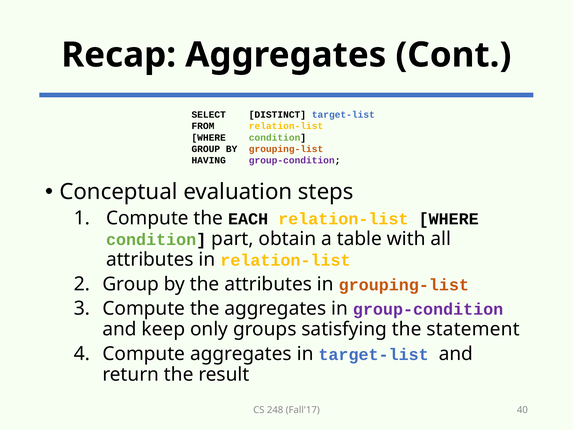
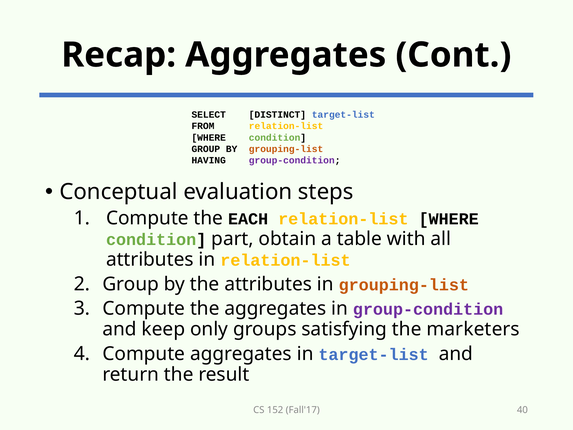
statement: statement -> marketers (473, 329)
248: 248 -> 152 (275, 410)
